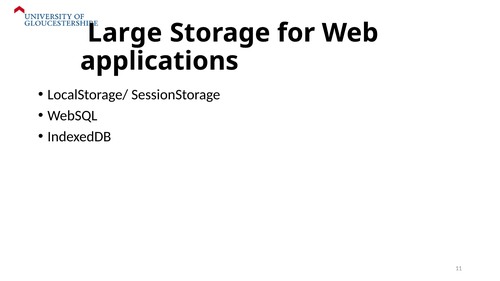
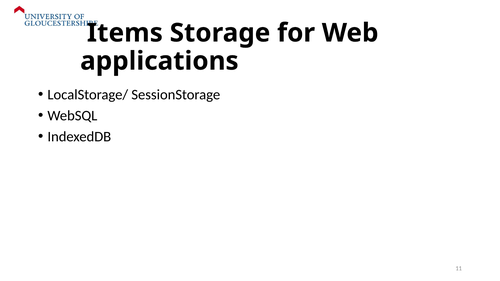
Large: Large -> Items (125, 33)
